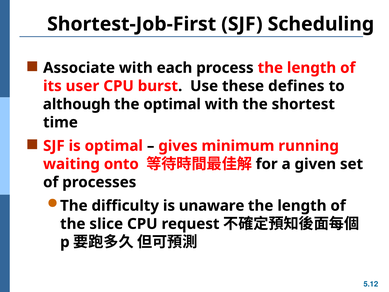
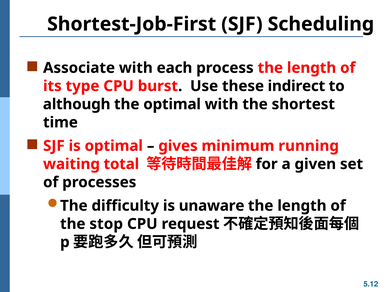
user: user -> type (83, 86)
defines: defines -> indirect (296, 86)
onto: onto -> total (121, 164)
slice: slice -> stop (106, 224)
